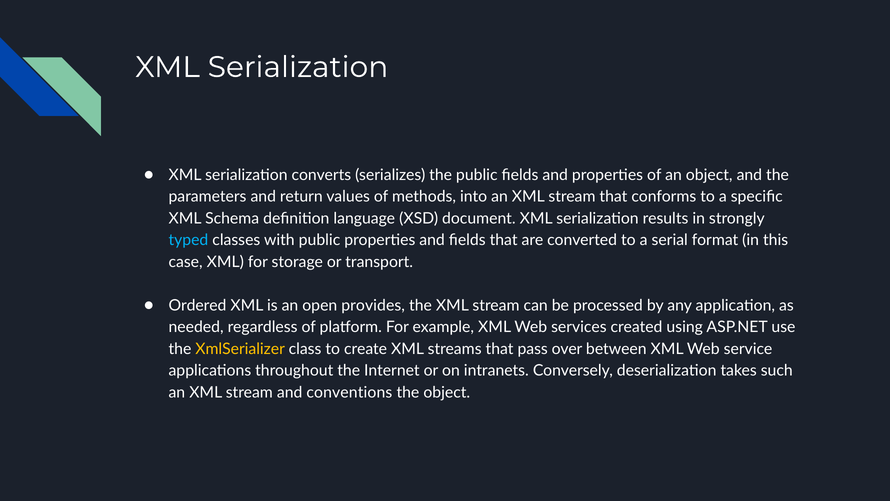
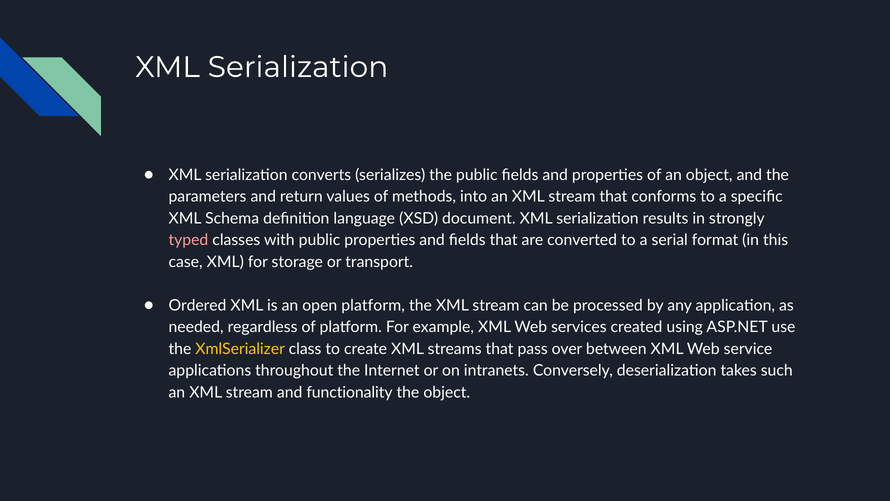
typed colour: light blue -> pink (188, 240)
open provides: provides -> platform (373, 305)
conventions: conventions -> functionality (349, 392)
